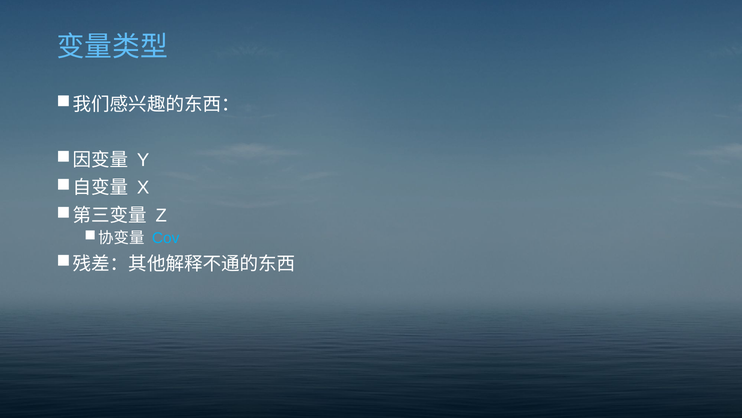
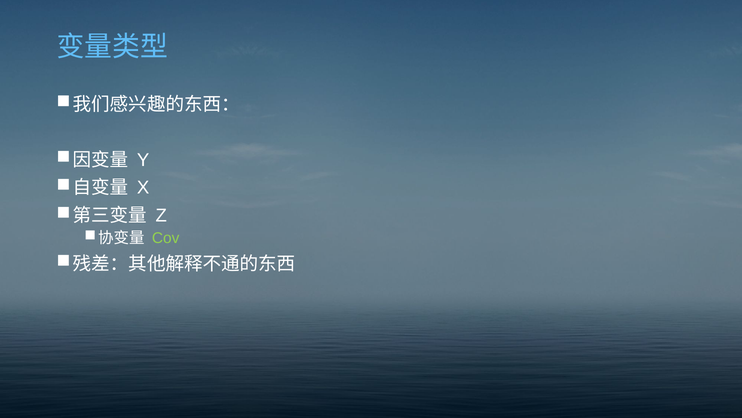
Cov colour: light blue -> light green (166, 238)
